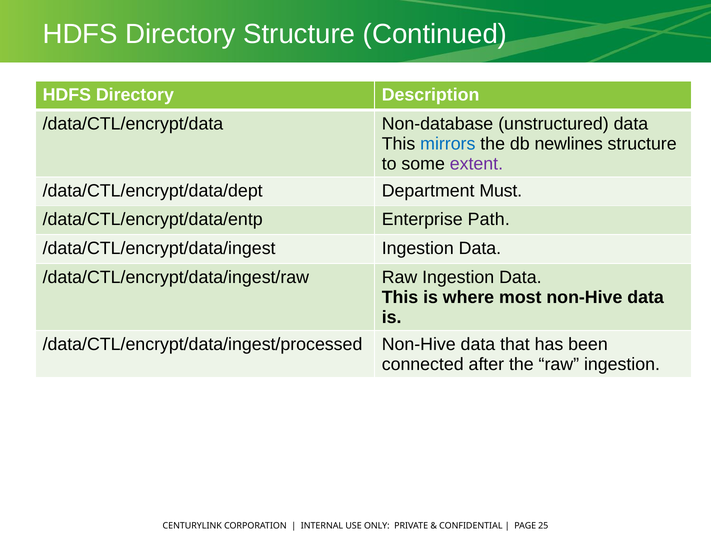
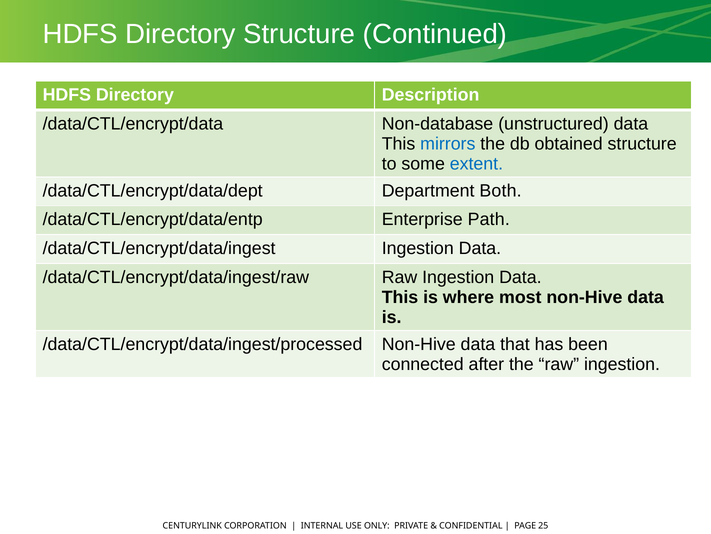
newlines: newlines -> obtained (569, 144)
extent colour: purple -> blue (476, 163)
Must: Must -> Both (501, 190)
